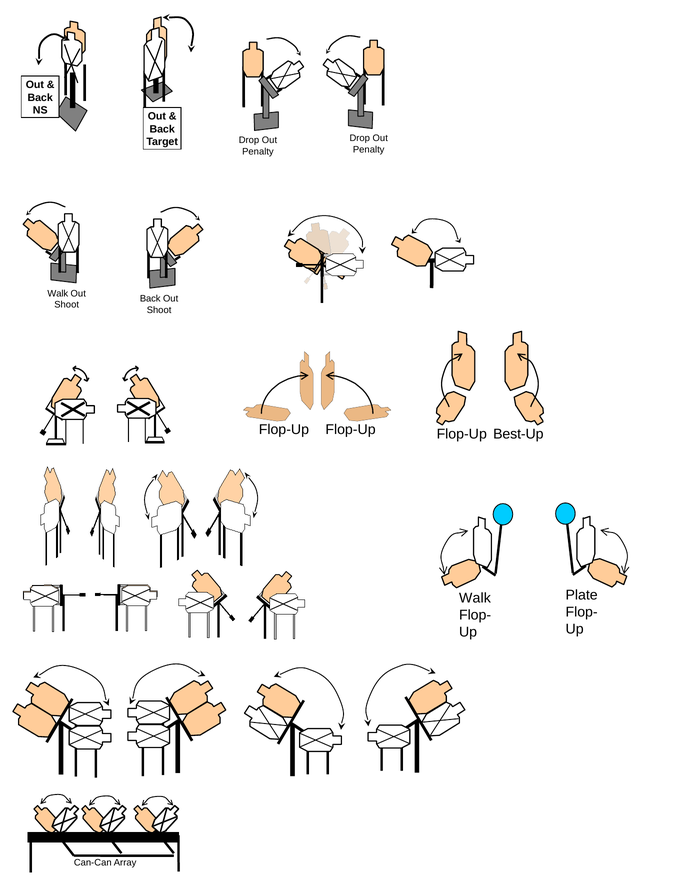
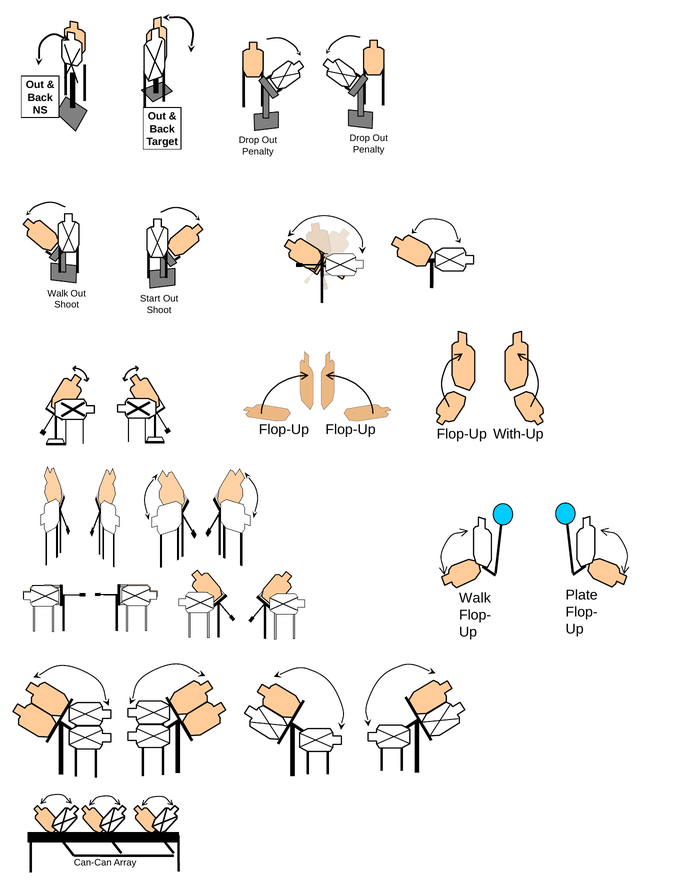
Back: Back -> Start (150, 299)
Best-Up: Best-Up -> With-Up (518, 434)
